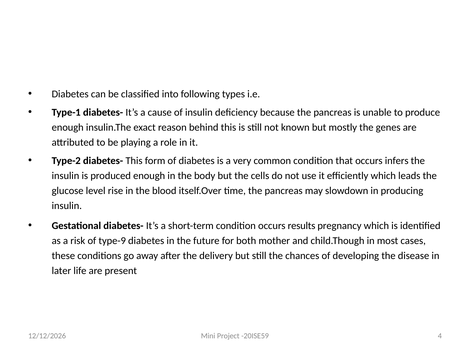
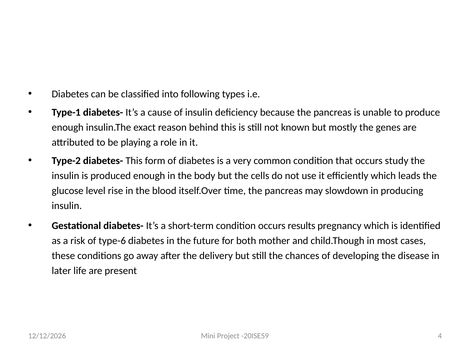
infers: infers -> study (397, 161)
type-9: type-9 -> type-6 (112, 241)
